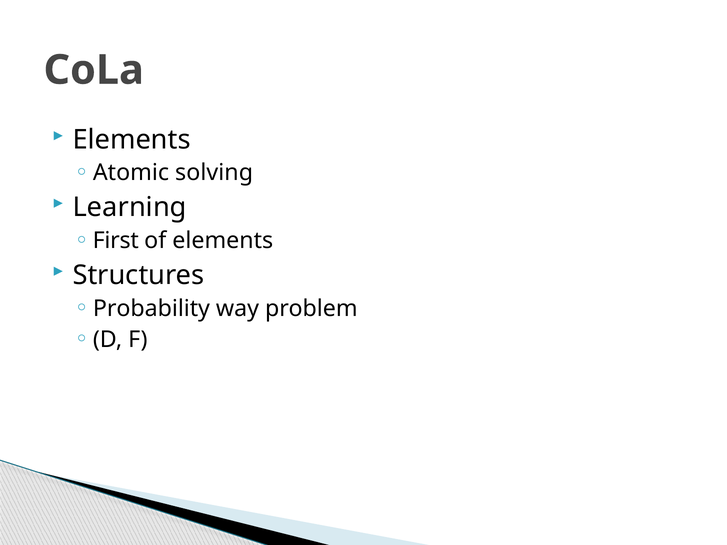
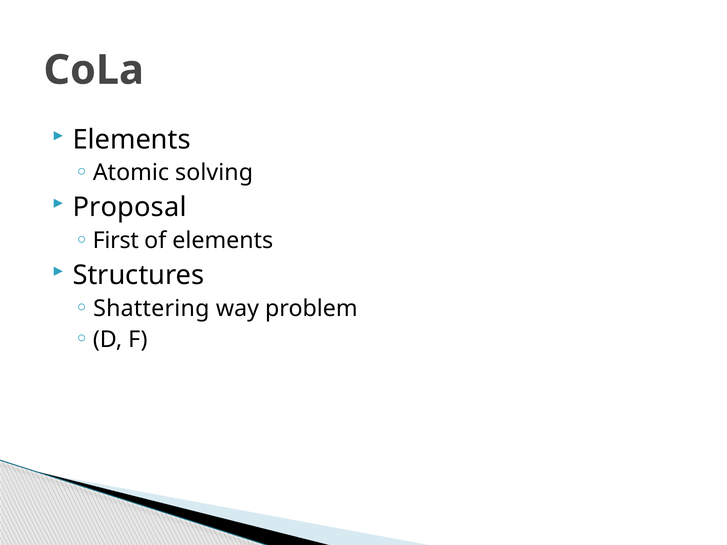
Learning: Learning -> Proposal (130, 208)
Probability: Probability -> Shattering (151, 309)
